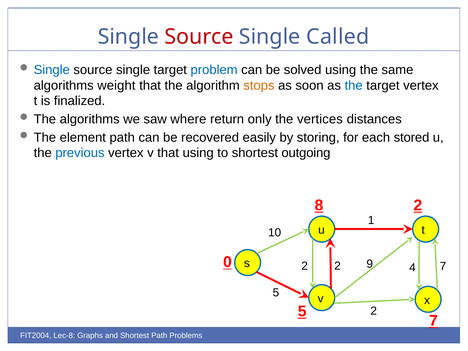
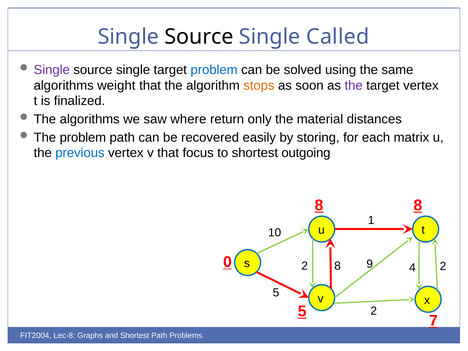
Source colour: red -> black (199, 37)
Single colour: blue -> purple (52, 70)
the colour: blue -> purple (354, 85)
vertices: vertices -> material (320, 119)
The element: element -> problem (83, 137)
stored: stored -> matrix (411, 137)
that using: using -> focus (198, 153)
8 2: 2 -> 8 (418, 205)
2 2: 2 -> 8 (338, 266)
4 7: 7 -> 2 (443, 266)
